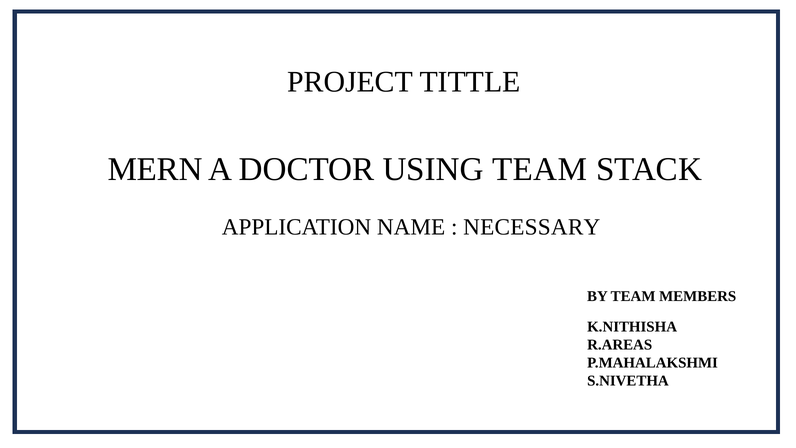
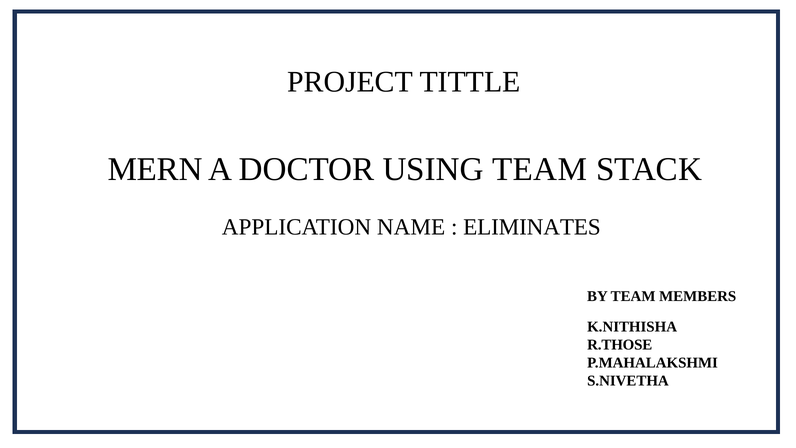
NECESSARY: NECESSARY -> ELIMINATES (532, 227)
R.AREAS: R.AREAS -> R.THOSE (620, 345)
